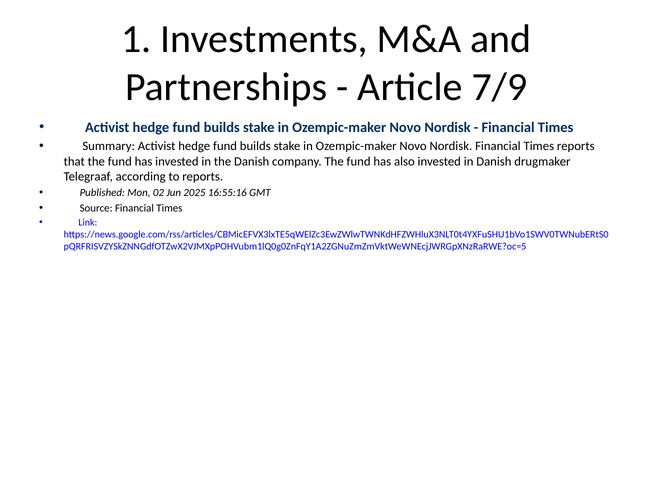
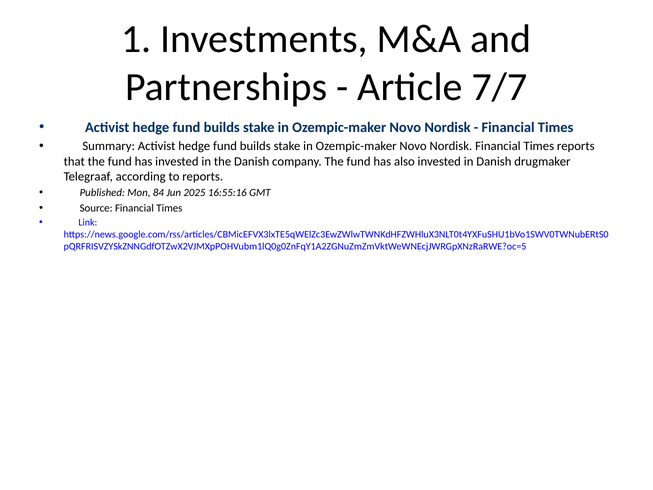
7/9: 7/9 -> 7/7 (499, 87)
02: 02 -> 84 (158, 193)
